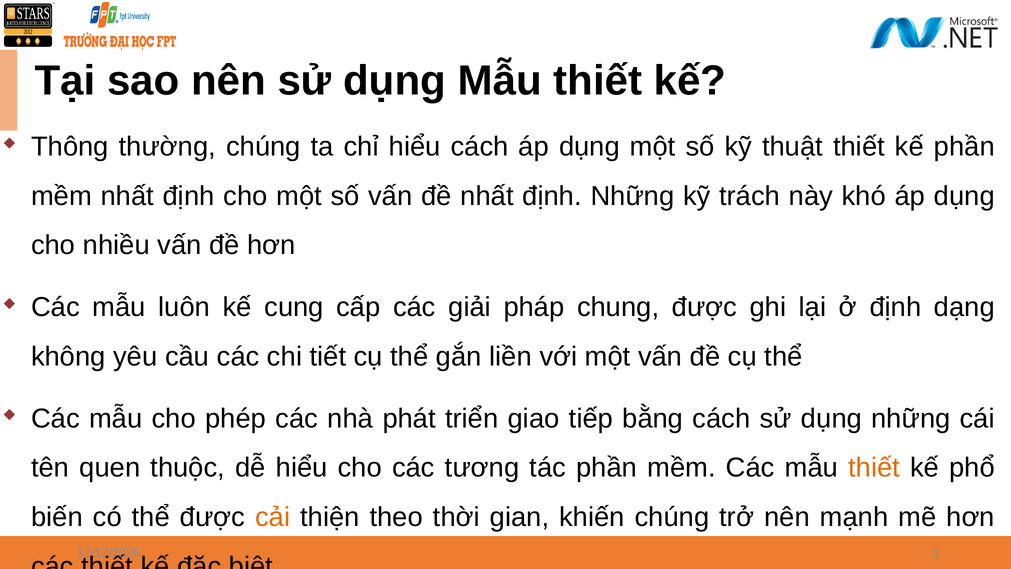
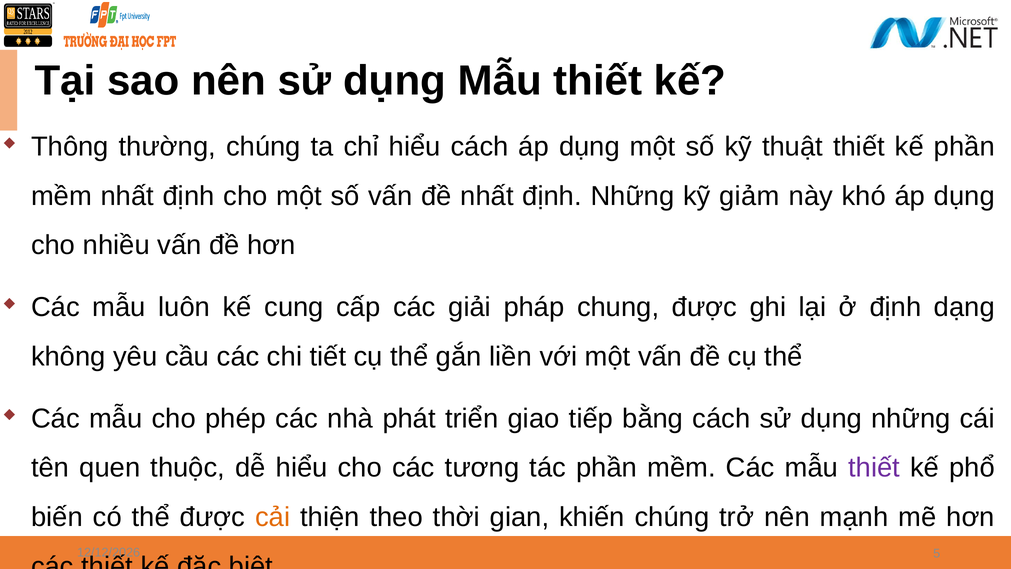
trách: trách -> giảm (750, 196)
thiết colour: orange -> purple (874, 468)
1: 1 -> 5 (937, 553)
